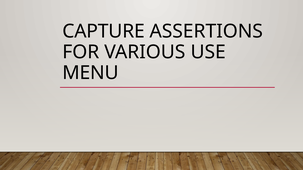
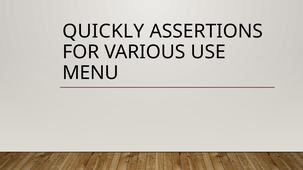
CAPTURE: CAPTURE -> QUICKLY (103, 31)
